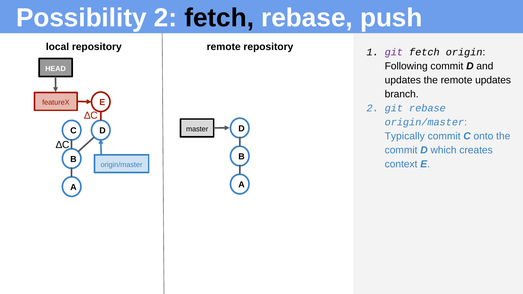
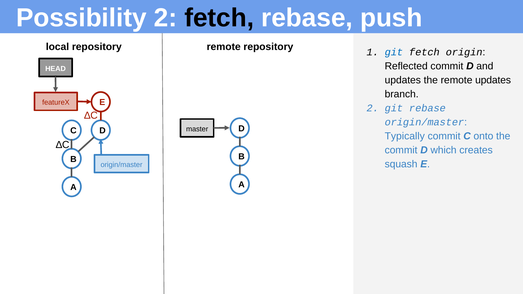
git colour: purple -> blue (394, 52)
Following: Following -> Reflected (406, 66)
context: context -> squash (401, 164)
